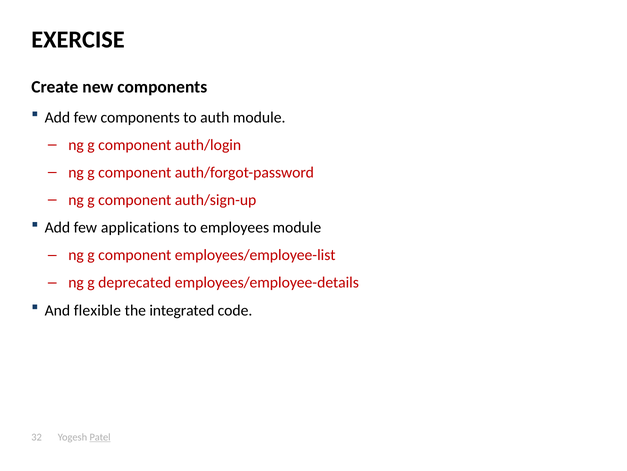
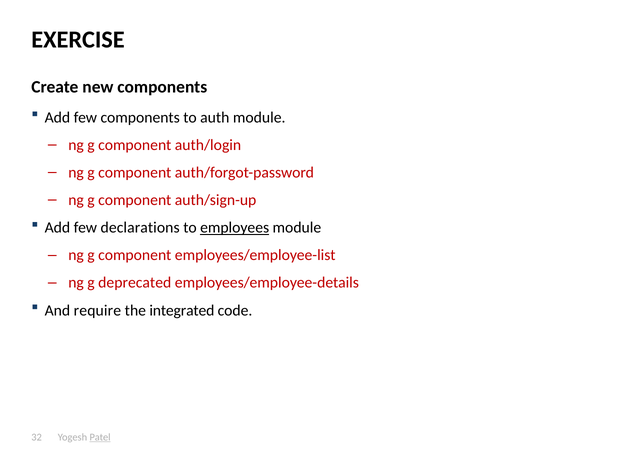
applications: applications -> declarations (140, 227)
employees underline: none -> present (235, 227)
flexible: flexible -> require (97, 310)
